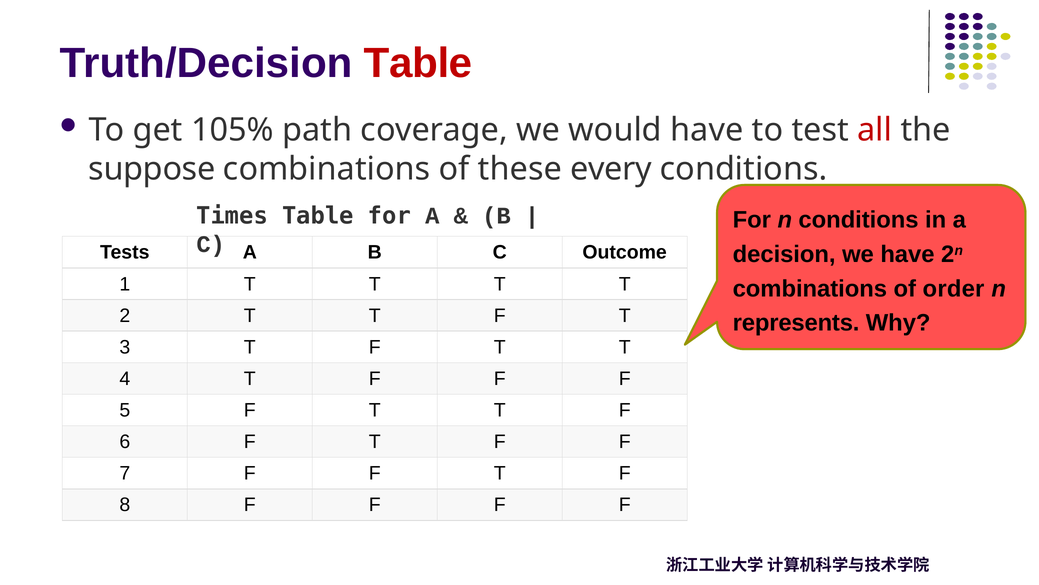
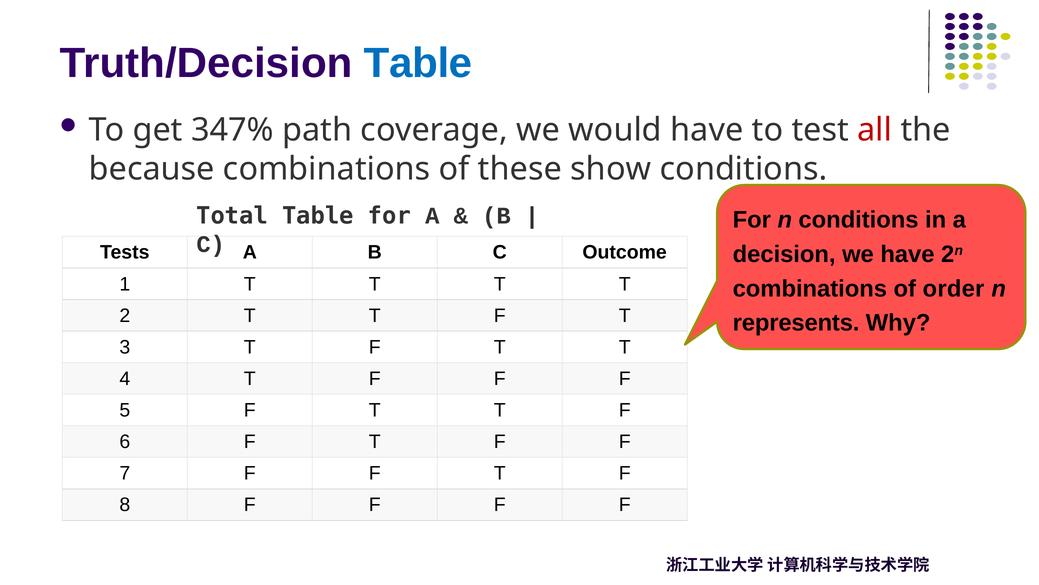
Table colour: red -> blue (418, 63)
105%: 105% -> 347% (233, 130)
suppose: suppose -> because (152, 169)
every: every -> show (611, 169)
Times: Times -> Total (232, 216)
